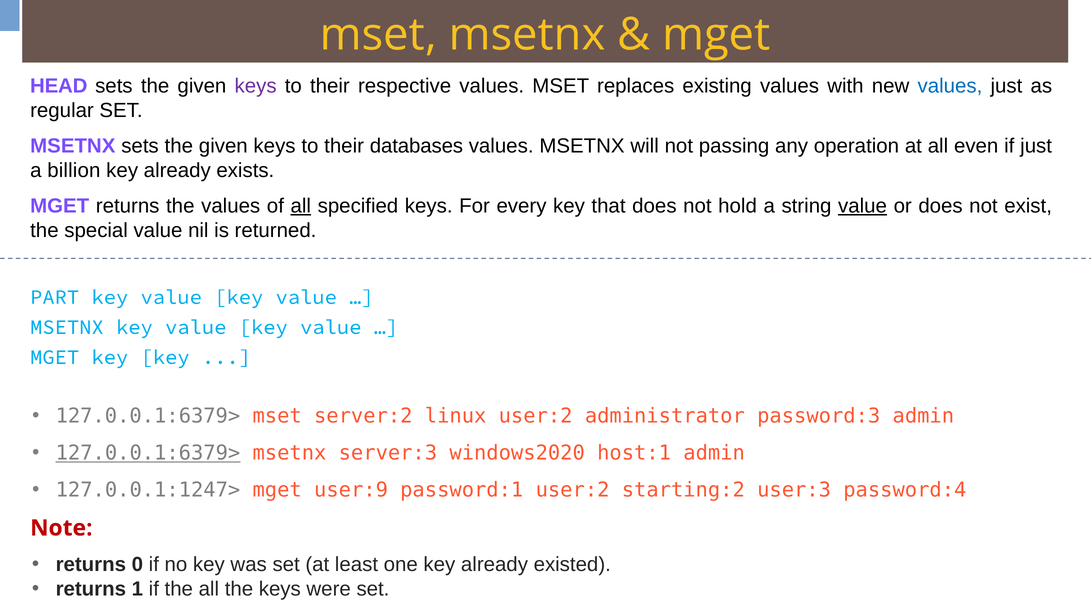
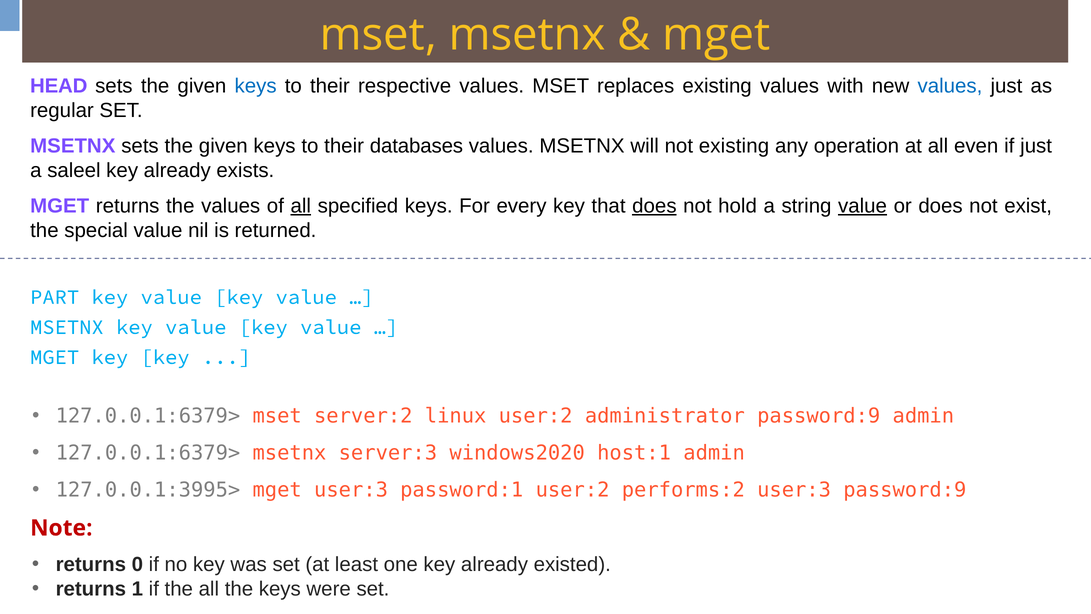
keys colour: purple -> blue (256, 86)
not passing: passing -> existing (734, 146)
billion: billion -> saleel (74, 170)
does underline: none -> present (654, 206)
administrator password:3: password:3 -> password:9 (819, 416)
127.0.0.1:6379> underline: present -> none (148, 453)
127.0.0.1:1247>: 127.0.0.1:1247> -> 127.0.0.1:3995> (148, 490)
mget user:9: user:9 -> user:3 (351, 490)
starting:2: starting:2 -> performs:2 (683, 490)
user:3 password:4: password:4 -> password:9 (905, 490)
